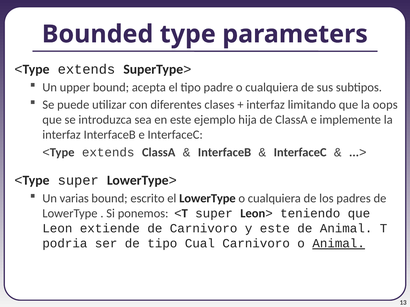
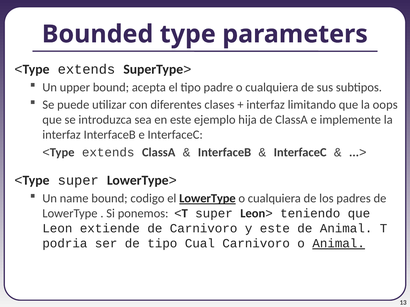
varias: varias -> name (74, 199)
escrito: escrito -> codigo (147, 199)
LowerType underline: none -> present (207, 199)
